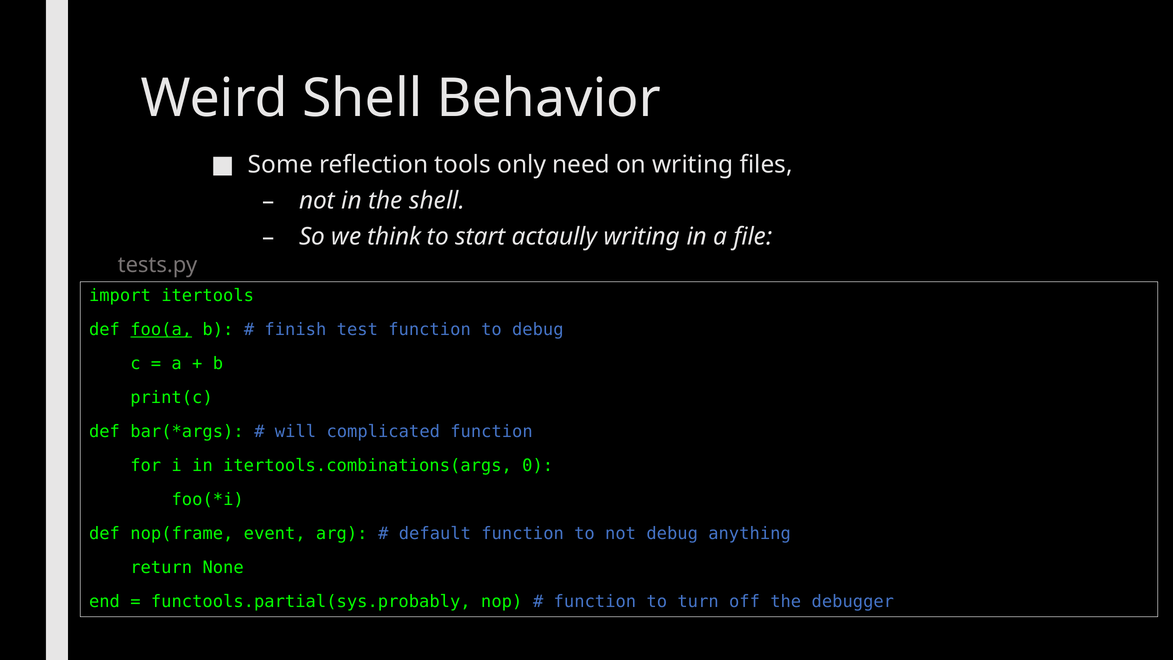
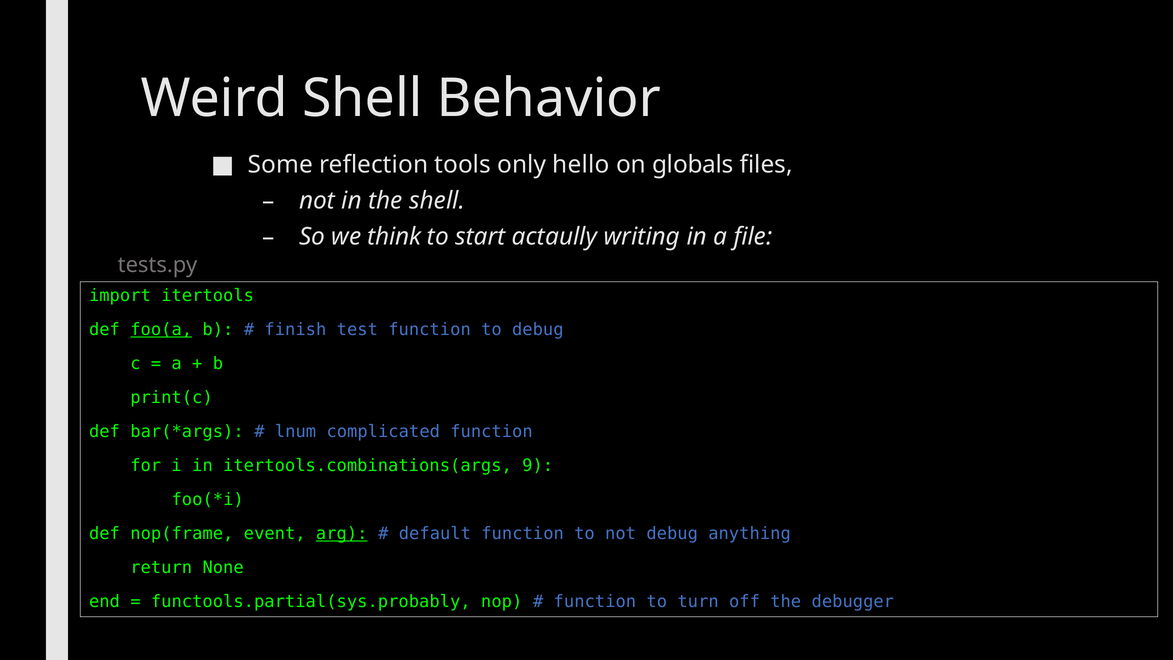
need: need -> hello (581, 165)
on writing: writing -> globals (693, 165)
will: will -> lnum (296, 432)
0: 0 -> 9 (538, 466)
arg underline: none -> present (342, 534)
